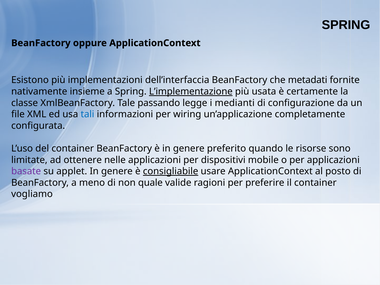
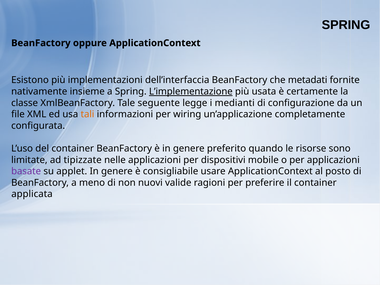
passando: passando -> seguente (159, 103)
tali colour: blue -> orange (87, 114)
ottenere: ottenere -> tipizzate (83, 160)
consigliabile underline: present -> none (171, 171)
quale: quale -> nuovi (150, 183)
vogliamo: vogliamo -> applicata (32, 194)
